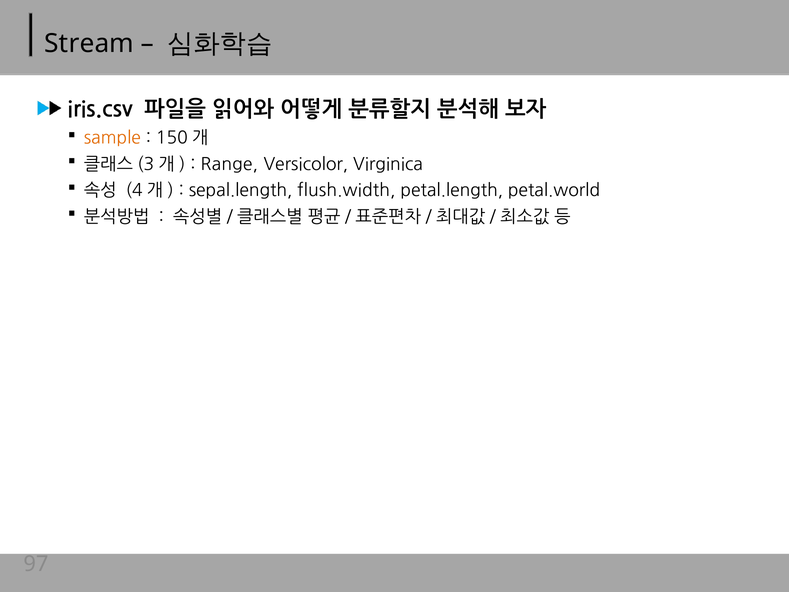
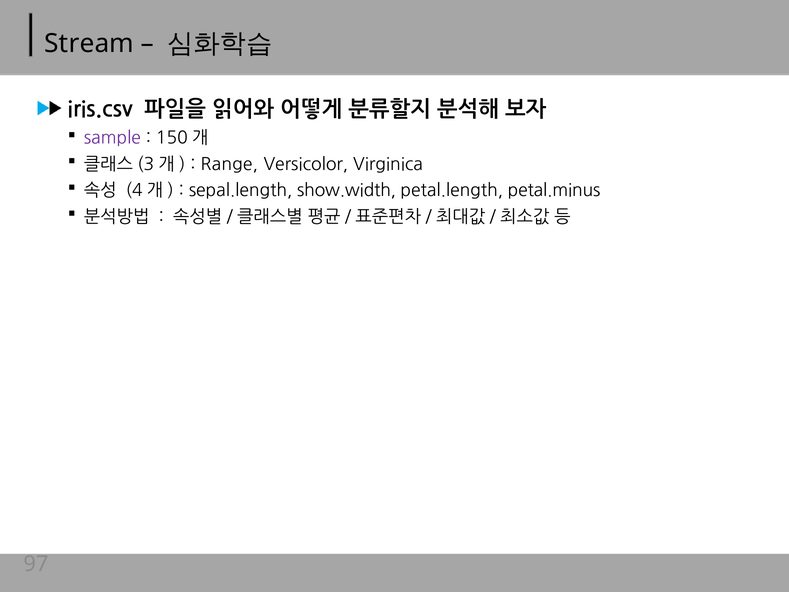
sample colour: orange -> purple (112, 138)
flush.width: flush.width -> show.width (346, 191)
petal.world: petal.world -> petal.minus (554, 191)
